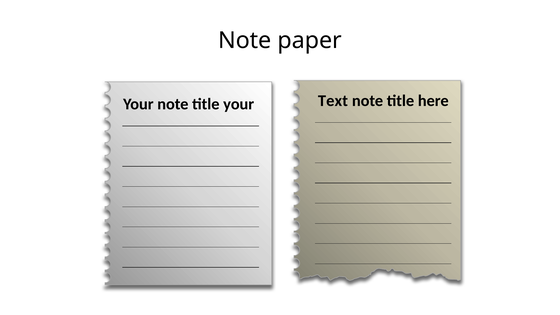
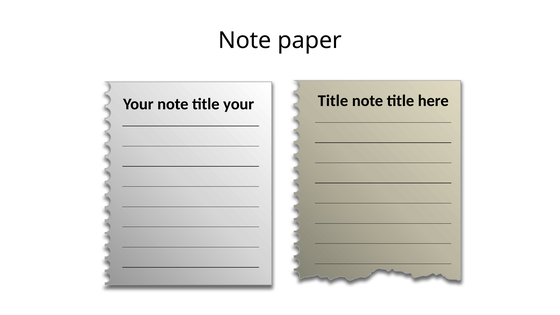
Text: Text -> Title (333, 101)
